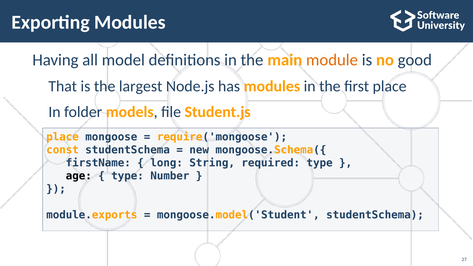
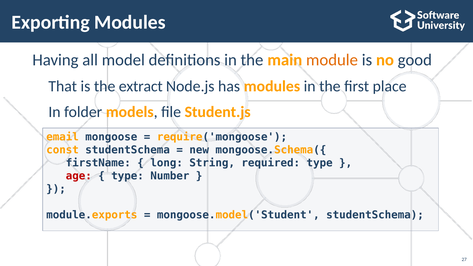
largest: largest -> extract (141, 86)
place: place -> email (63, 137)
age colour: black -> red (79, 176)
